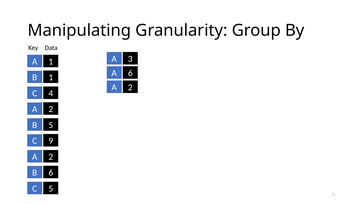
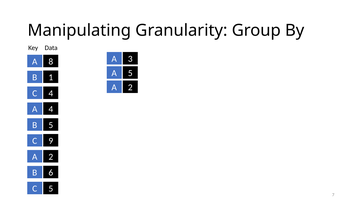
A 1: 1 -> 8 (51, 62)
A 6: 6 -> 5 (130, 73)
2: 2 -> 4 (51, 109)
